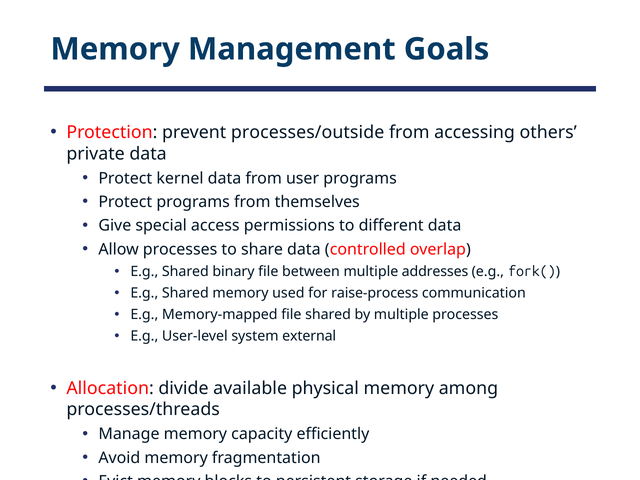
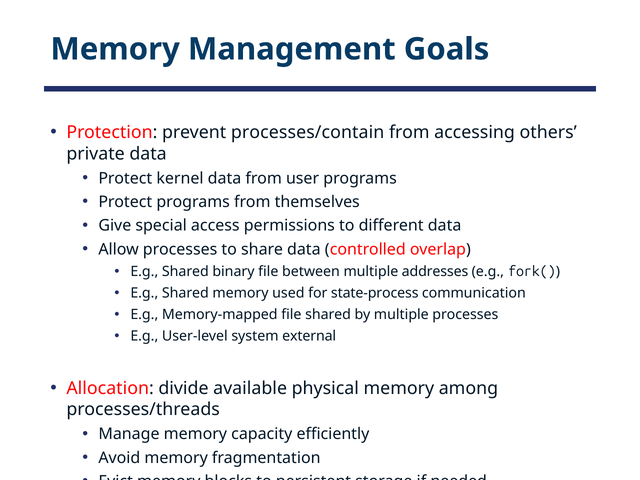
processes/outside: processes/outside -> processes/contain (308, 132)
raise-process: raise-process -> state-process (375, 293)
